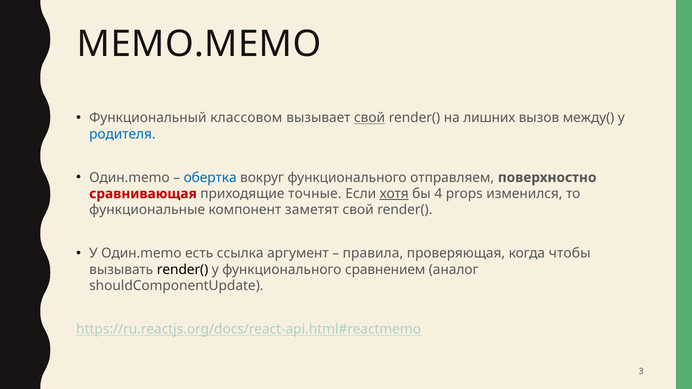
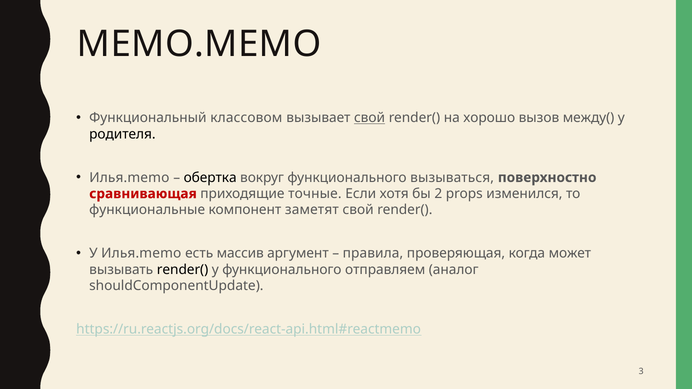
лишних: лишних -> хорошо (489, 118)
родителя colour: blue -> black (122, 134)
Один.memo: Один.memo -> Илья.memo (129, 178)
обертка colour: blue -> black (210, 178)
отправляем: отправляем -> вызываться (452, 178)
хотя underline: present -> none (394, 194)
4: 4 -> 2 (438, 194)
У Один.memo: Один.memo -> Илья.memo (141, 253)
ссылка: ссылка -> массив (240, 253)
чтобы: чтобы -> может (570, 253)
сравнением: сравнением -> отправляем (385, 270)
